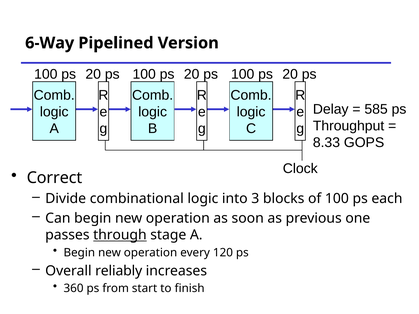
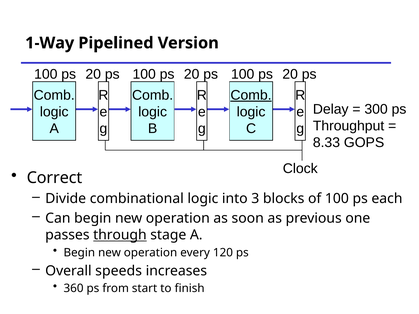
6-Way: 6-Way -> 1-Way (50, 43)
Comb underline: none -> present (251, 95)
585: 585 -> 300 (376, 109)
reliably: reliably -> speeds (119, 271)
